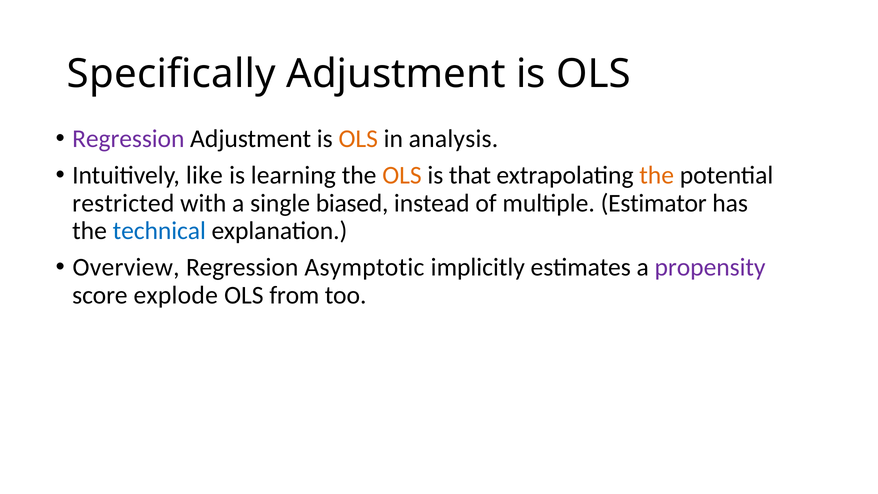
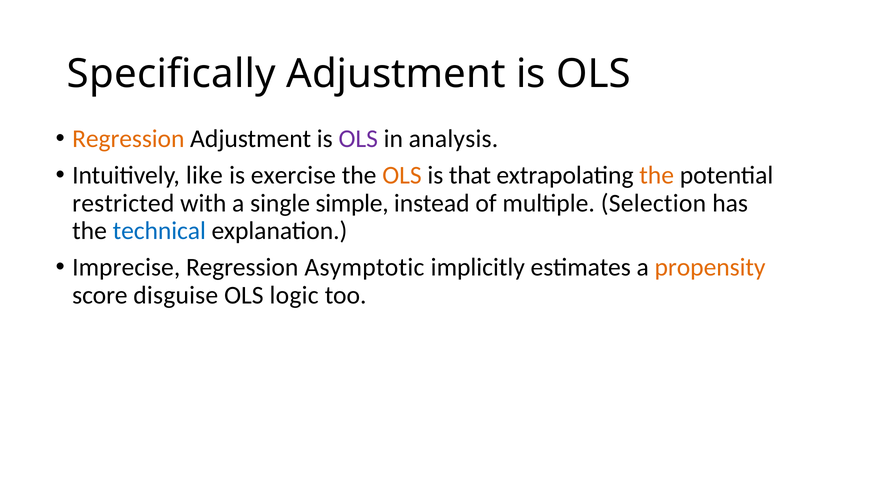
Regression colour: purple -> orange (128, 139)
OLS colour: orange -> purple (358, 139)
learning: learning -> exercise (293, 175)
biased: biased -> simple (352, 203)
Estimator: Estimator -> Selection (653, 203)
Overview: Overview -> Imprecise (126, 267)
propensity colour: purple -> orange (710, 267)
explode: explode -> disguise (176, 295)
from: from -> logic (294, 295)
